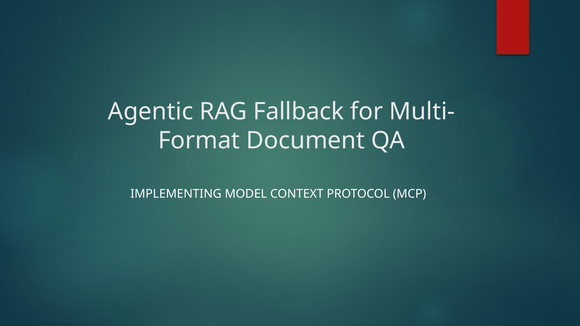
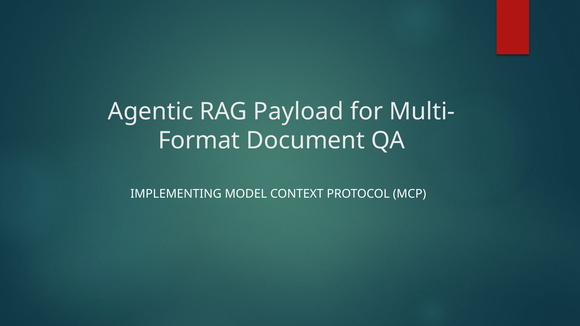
Fallback: Fallback -> Payload (299, 112)
